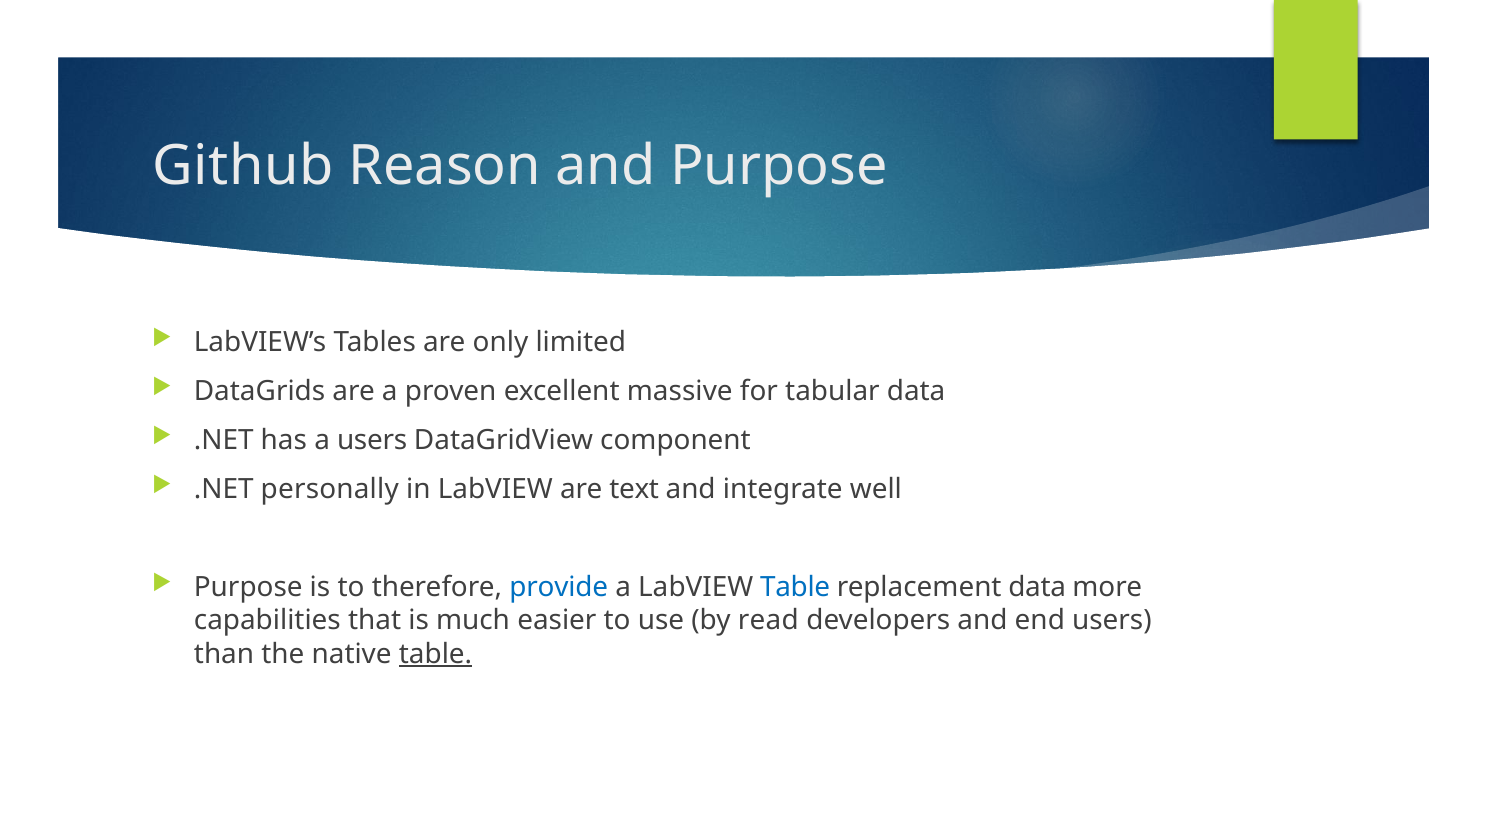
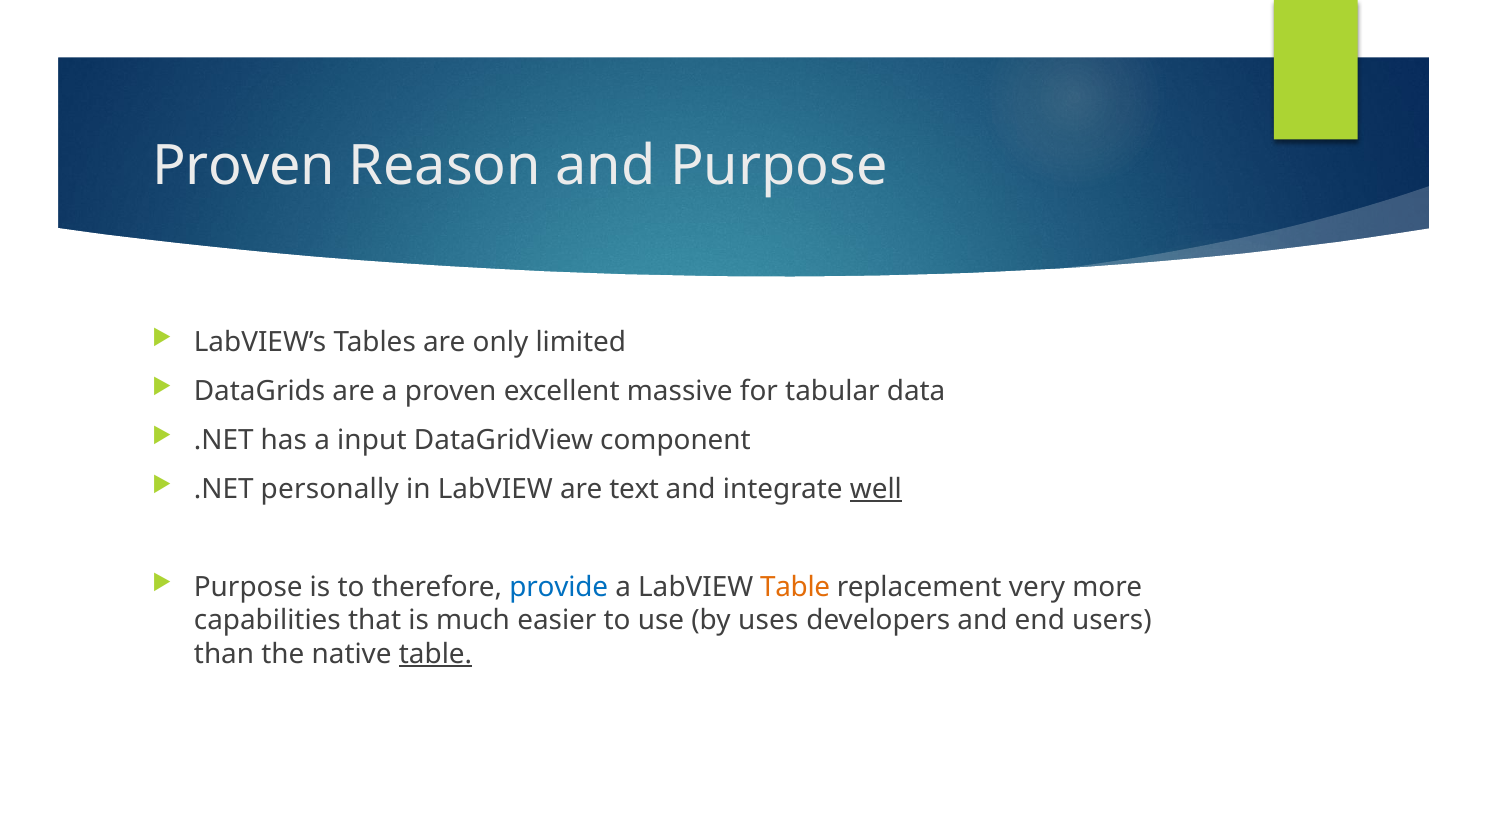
Github: Github -> Proven (243, 166)
a users: users -> input (372, 440)
well underline: none -> present (876, 489)
Table colour: blue -> orange (795, 587)
replacement data: data -> very (1037, 587)
read: read -> uses (768, 620)
